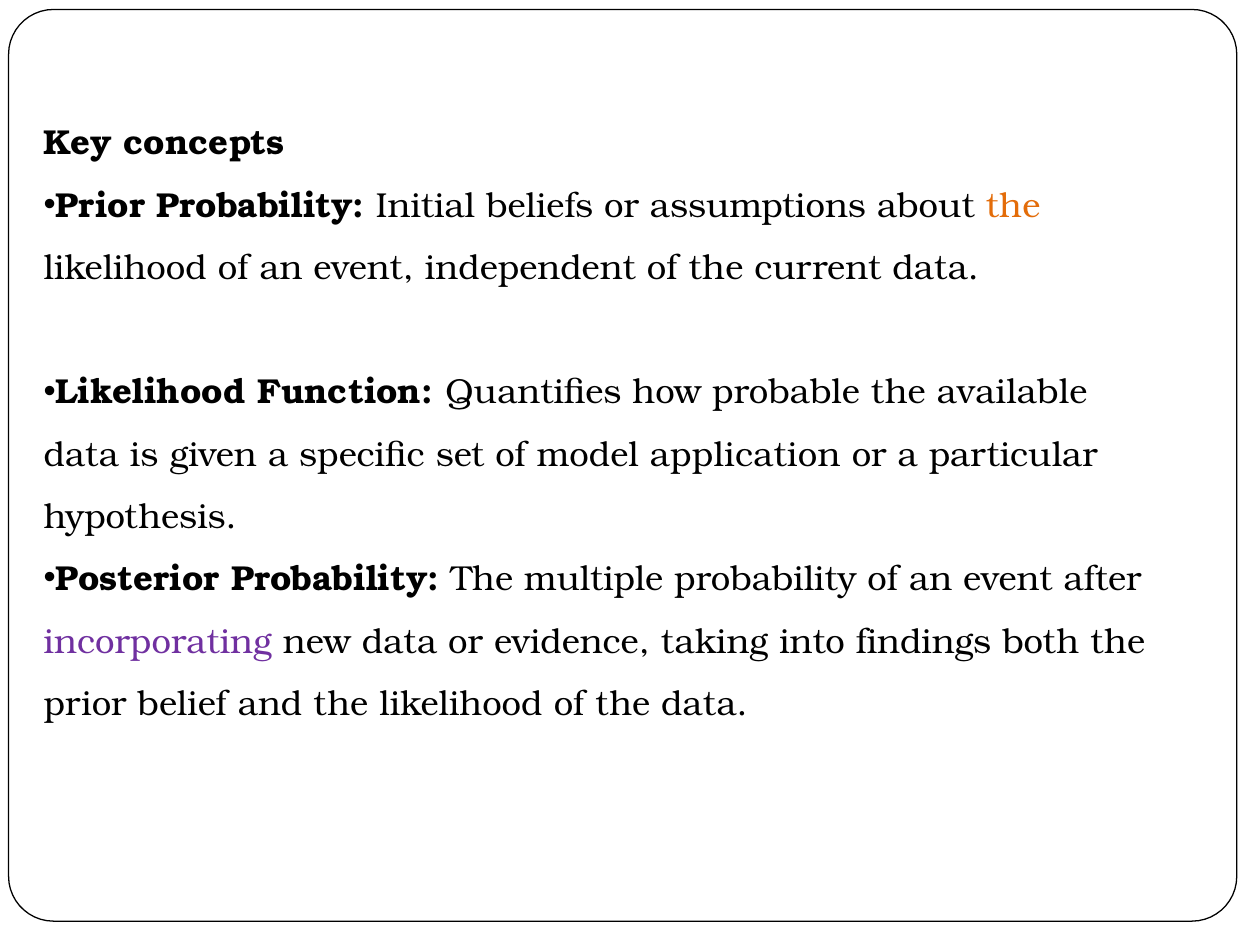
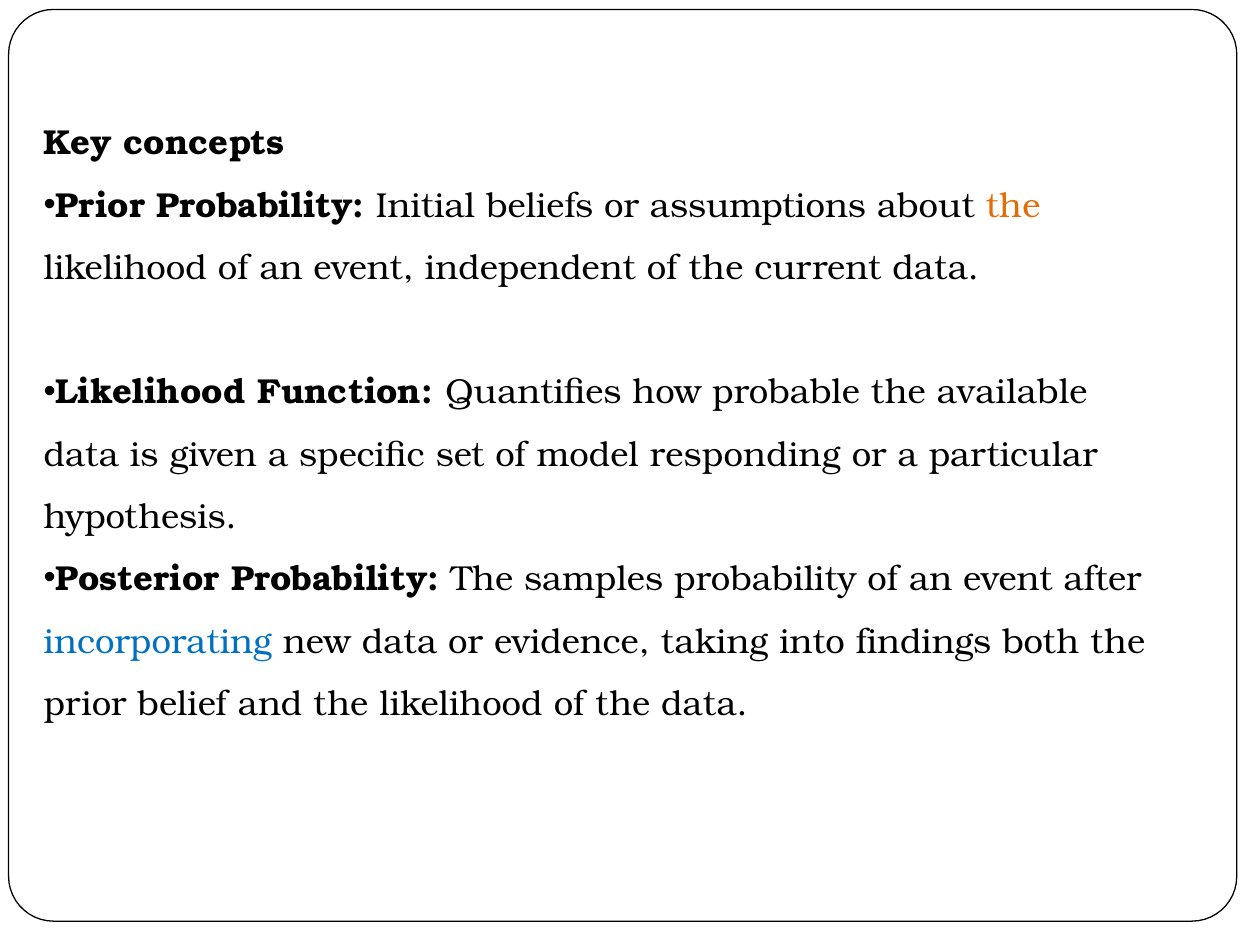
application: application -> responding (745, 455)
multiple: multiple -> samples (594, 580)
incorporating colour: purple -> blue (158, 642)
